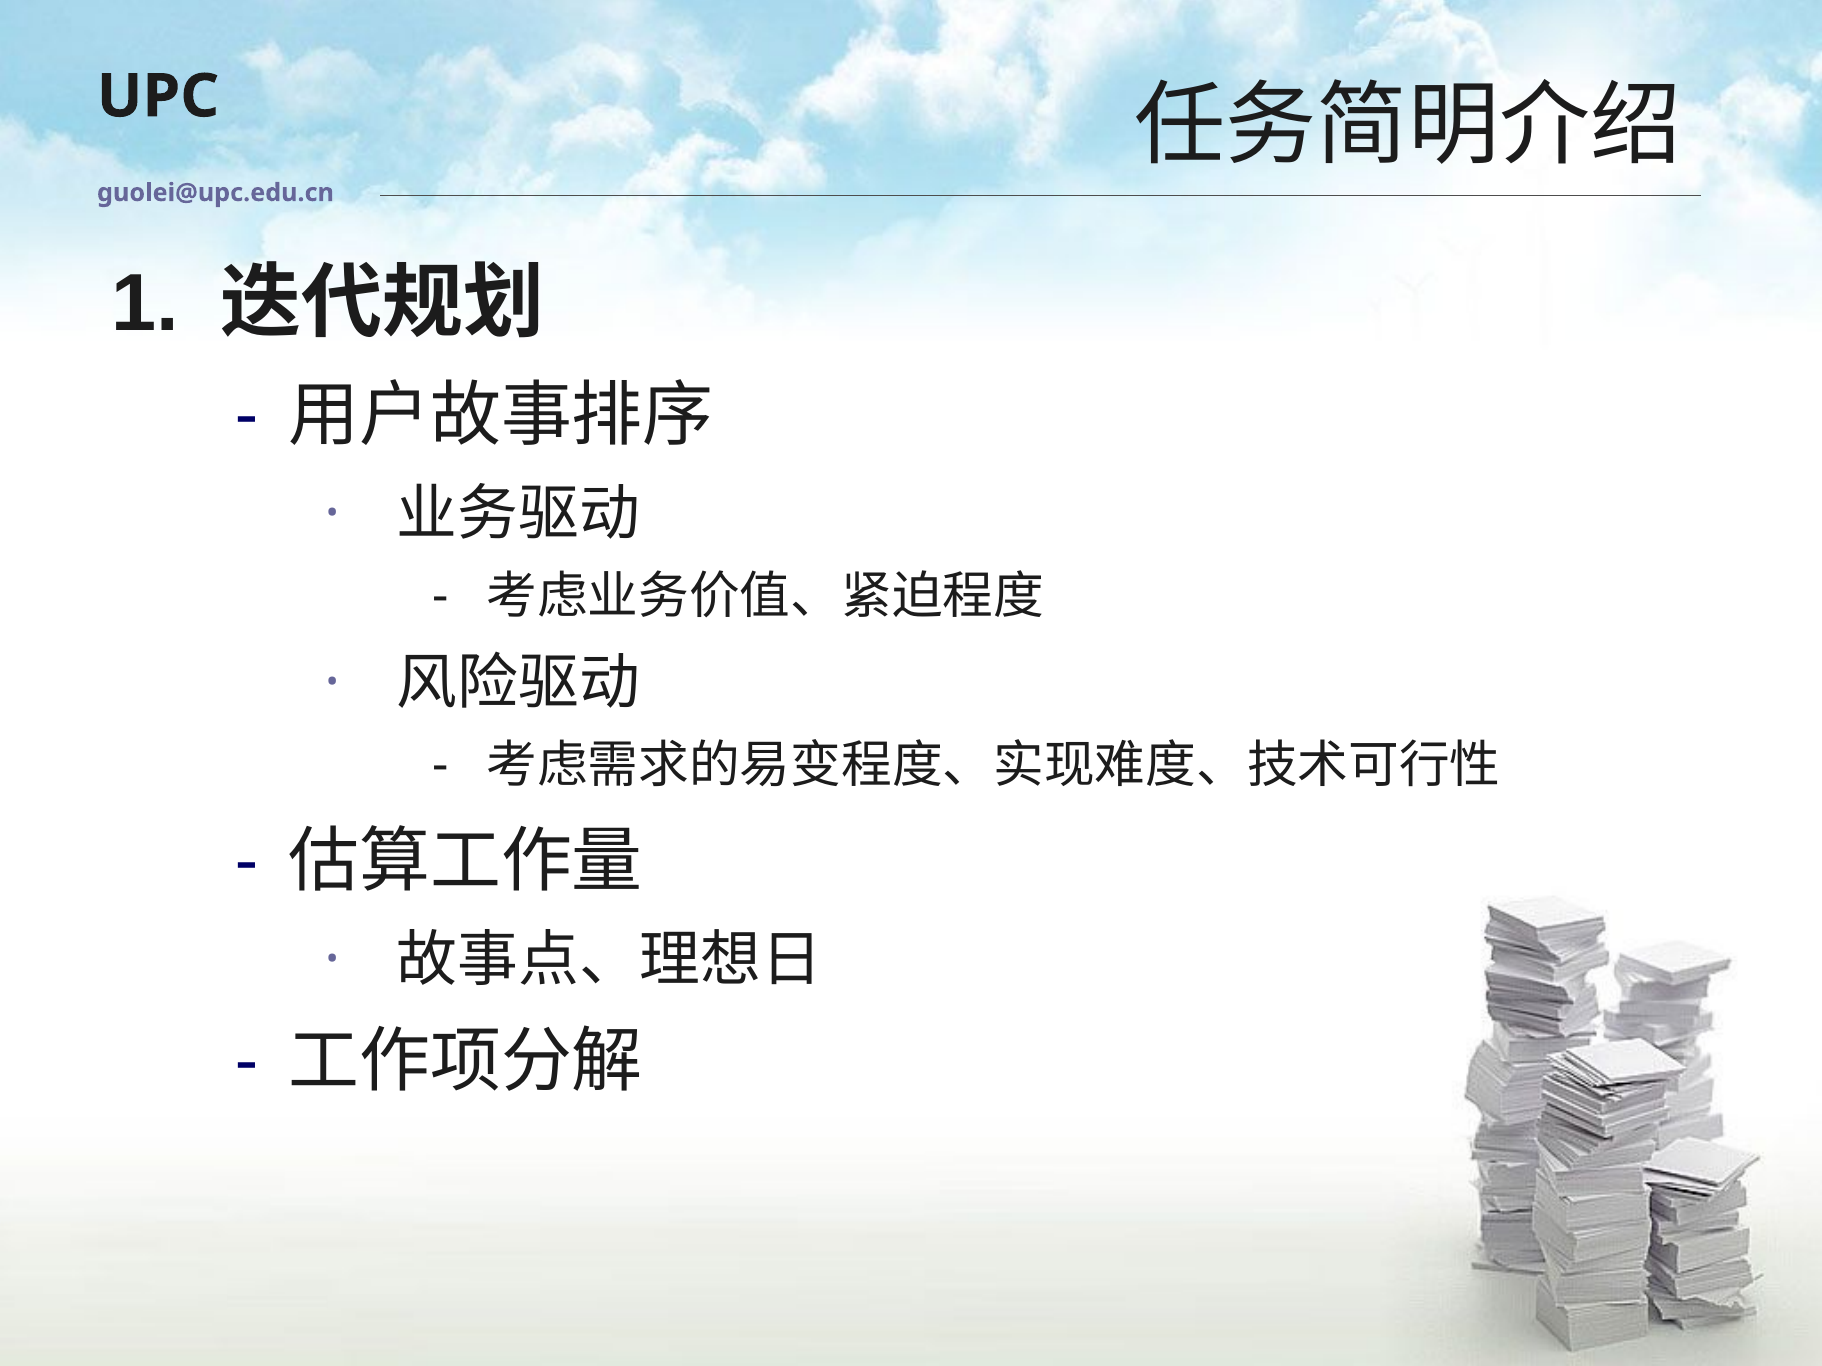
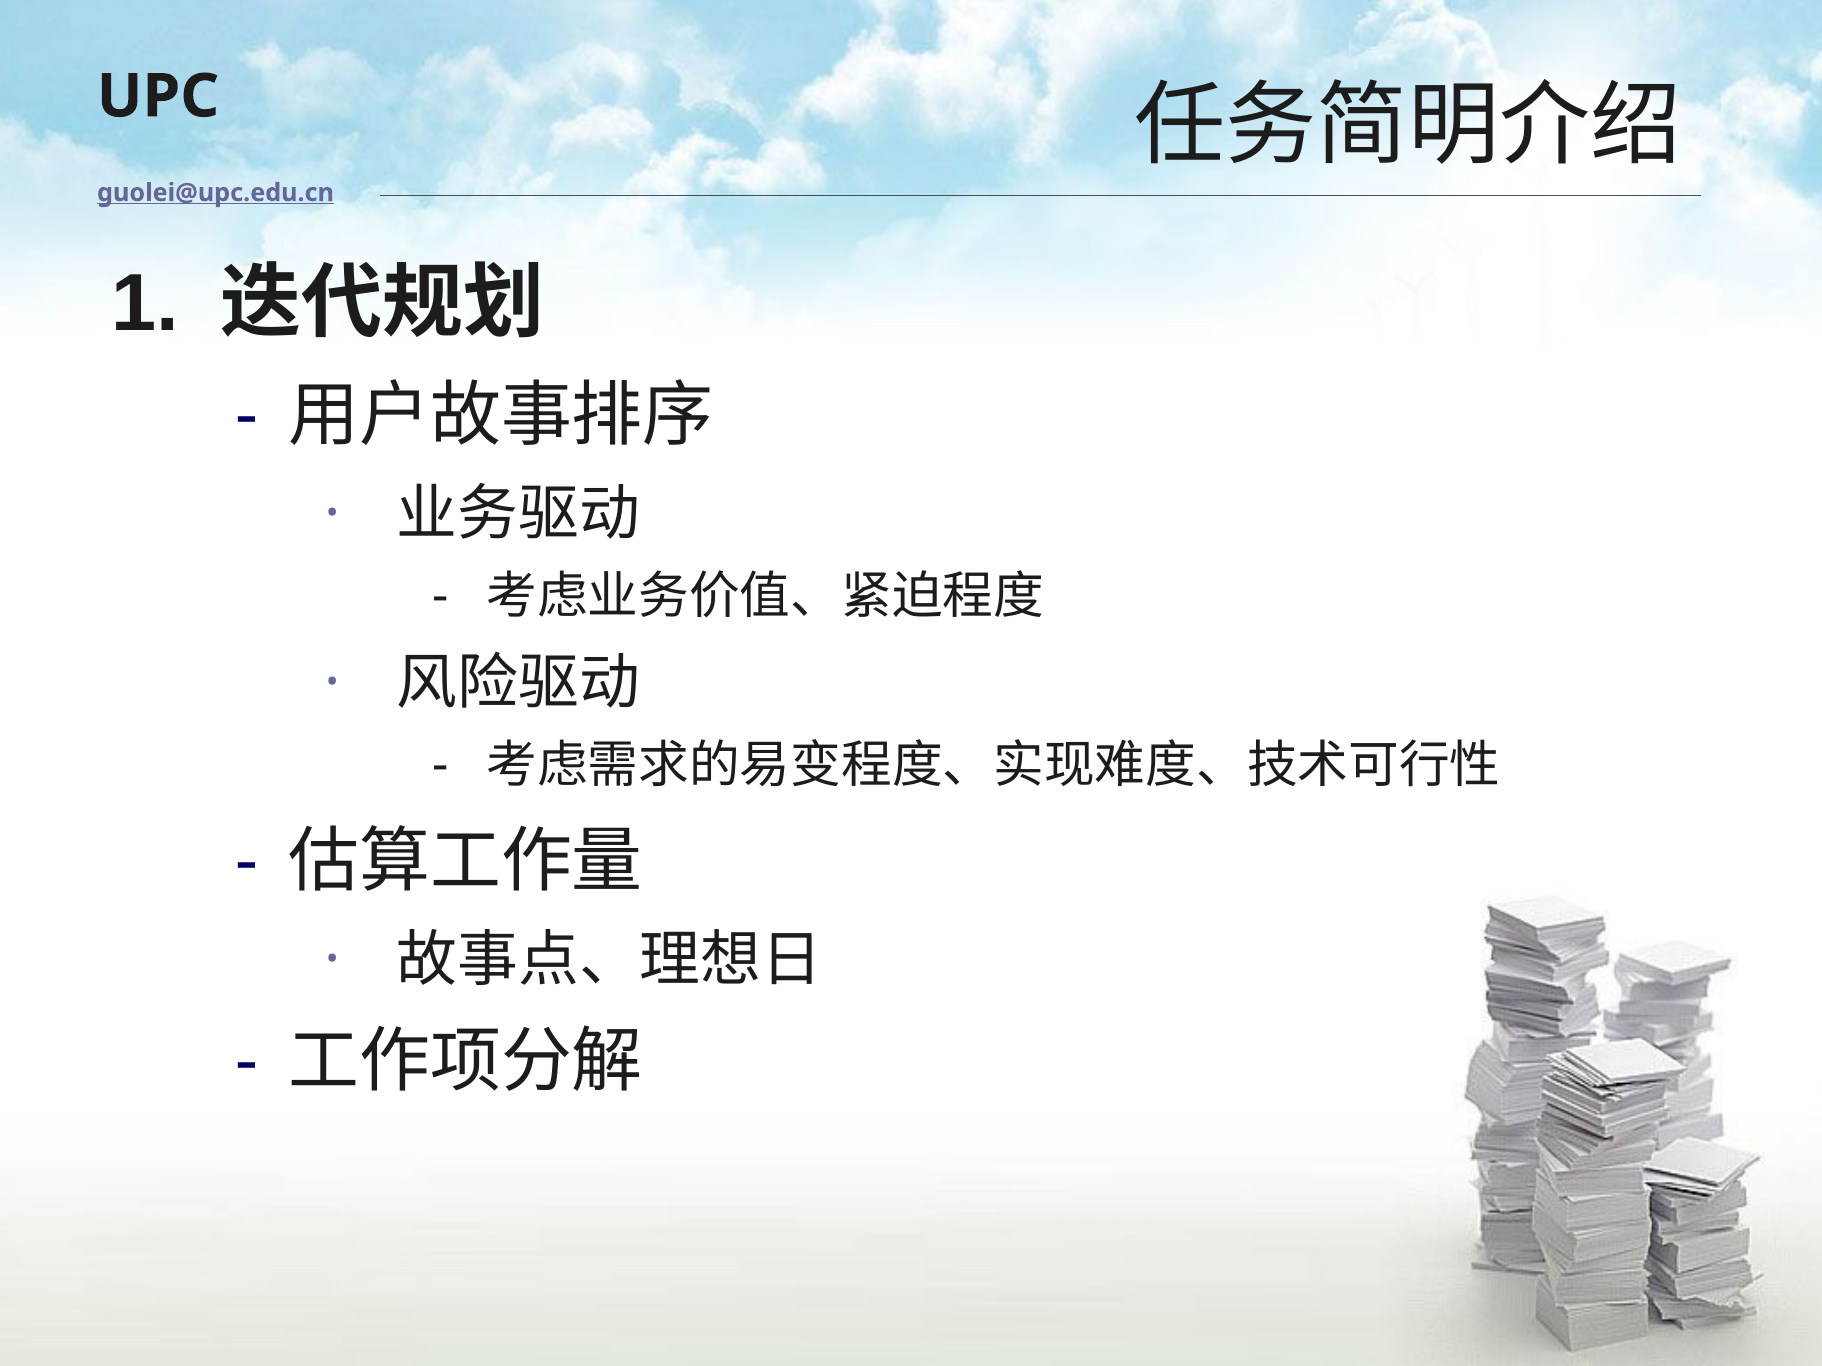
guolei@upc.edu.cn underline: none -> present (215, 193)
